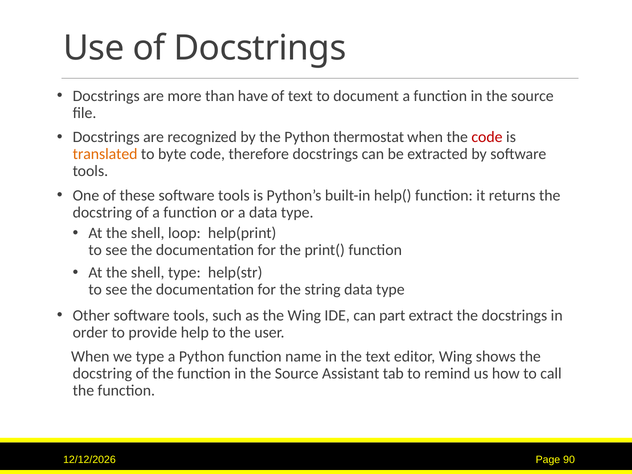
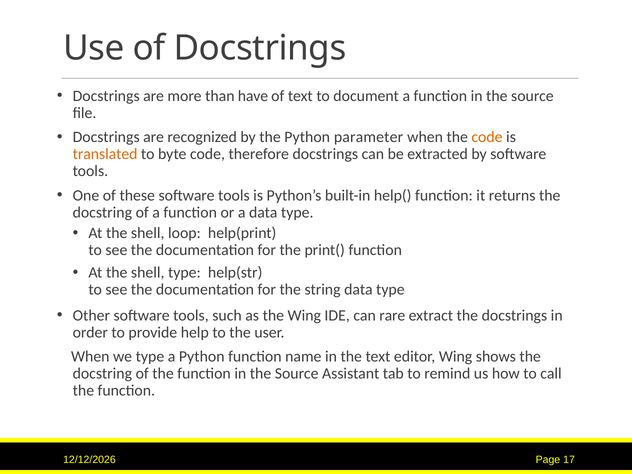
thermostat: thermostat -> parameter (369, 137)
code colour: red -> orange (487, 137)
part: part -> rare (392, 315)
90: 90 -> 17 (569, 460)
